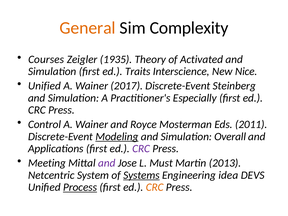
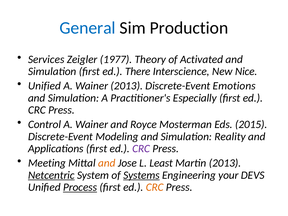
General colour: orange -> blue (88, 28)
Complexity: Complexity -> Production (189, 28)
Courses: Courses -> Services (46, 59)
1935: 1935 -> 1977 (116, 59)
Traits: Traits -> There (138, 71)
Wainer 2017: 2017 -> 2013 (127, 86)
Steinberg: Steinberg -> Emotions (234, 86)
2011: 2011 -> 2015 (251, 124)
Modeling underline: present -> none (117, 137)
Overall: Overall -> Reality (230, 137)
and colour: purple -> orange (107, 163)
Must: Must -> Least (161, 163)
Netcentric underline: none -> present (51, 175)
idea: idea -> your (228, 175)
